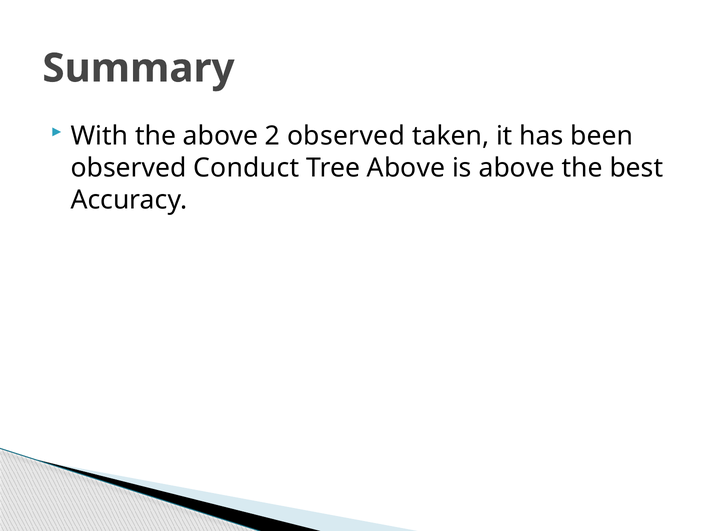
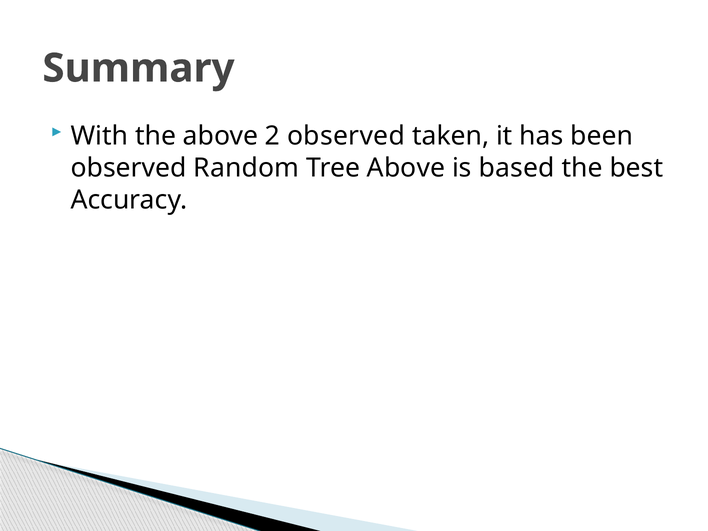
Conduct: Conduct -> Random (246, 168)
is above: above -> based (517, 168)
